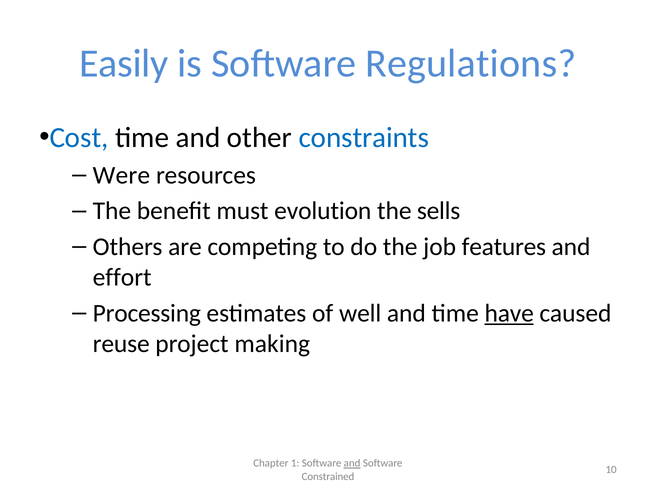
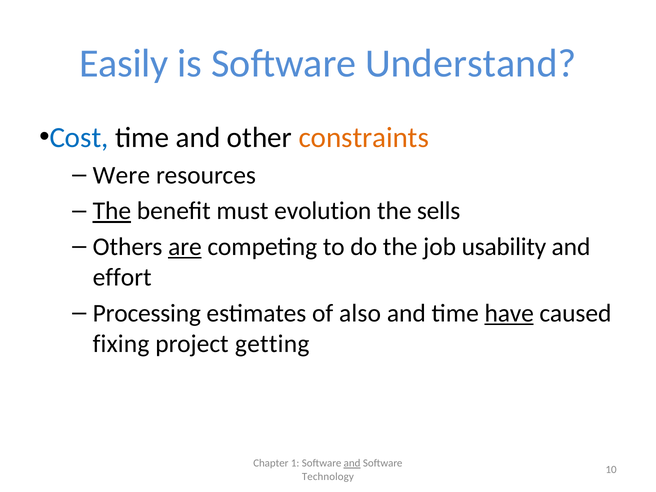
Regulations: Regulations -> Understand (471, 64)
constraints colour: blue -> orange (364, 138)
The underline: none -> present (112, 211)
are underline: none -> present (185, 247)
features: features -> usability (504, 247)
well: well -> also (360, 313)
reuse: reuse -> fixing (121, 344)
making: making -> getting (272, 344)
Constrained: Constrained -> Technology (328, 476)
